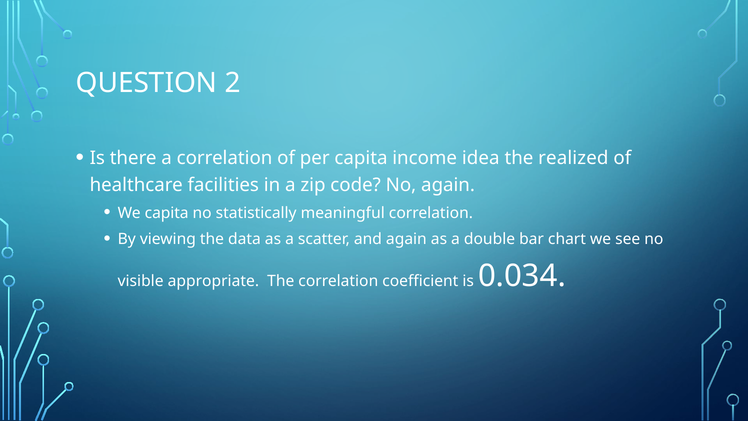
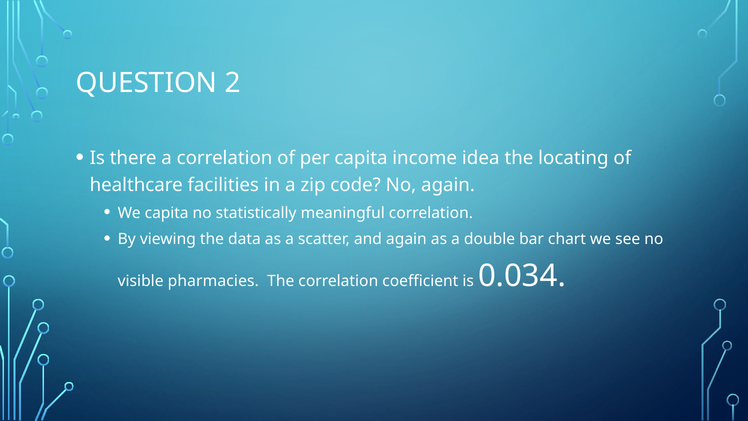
realized: realized -> locating (573, 158)
appropriate: appropriate -> pharmacies (213, 281)
